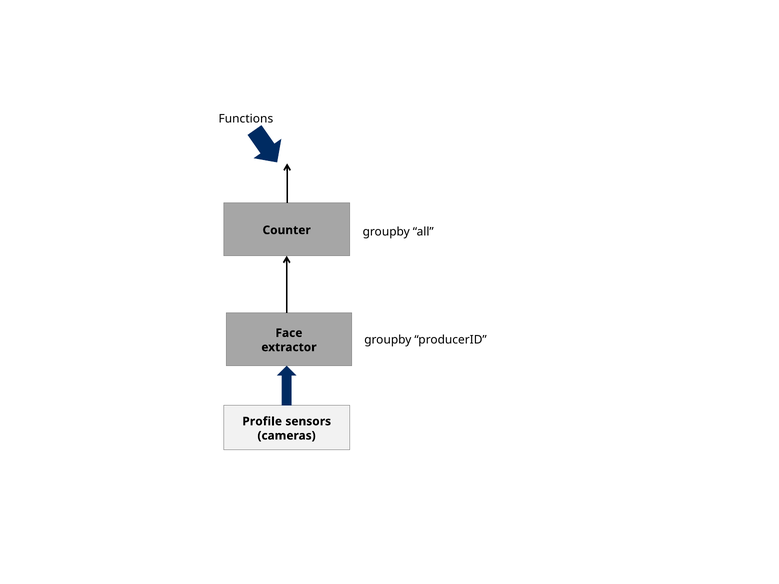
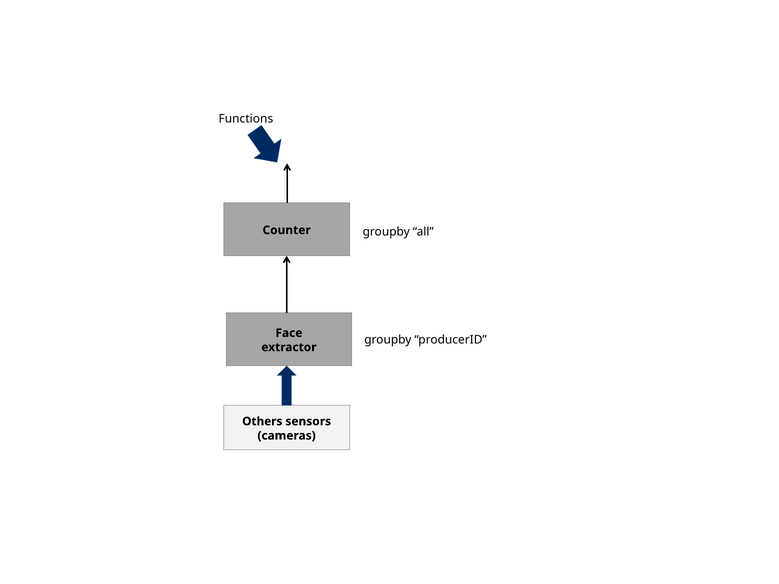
Profile: Profile -> Others (262, 422)
